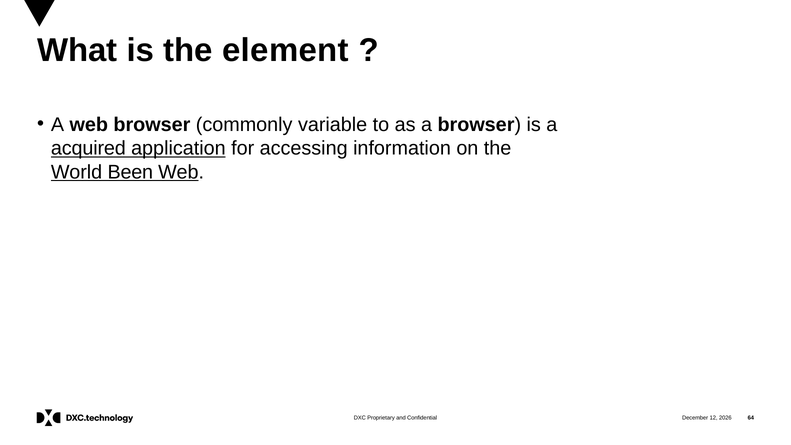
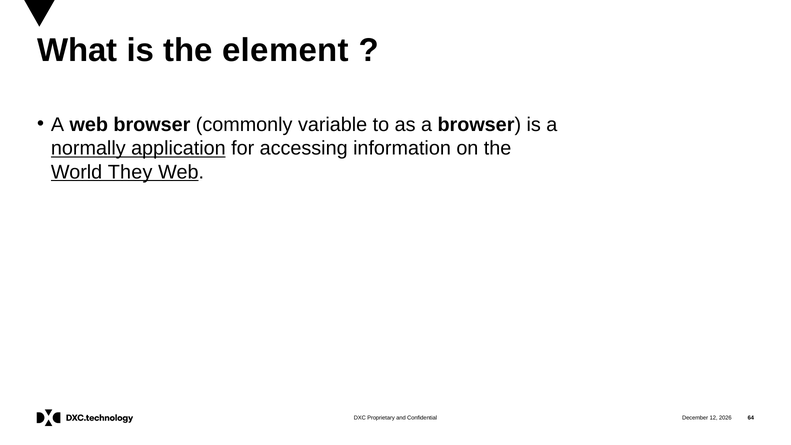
acquired: acquired -> normally (88, 148)
Been: Been -> They (130, 172)
